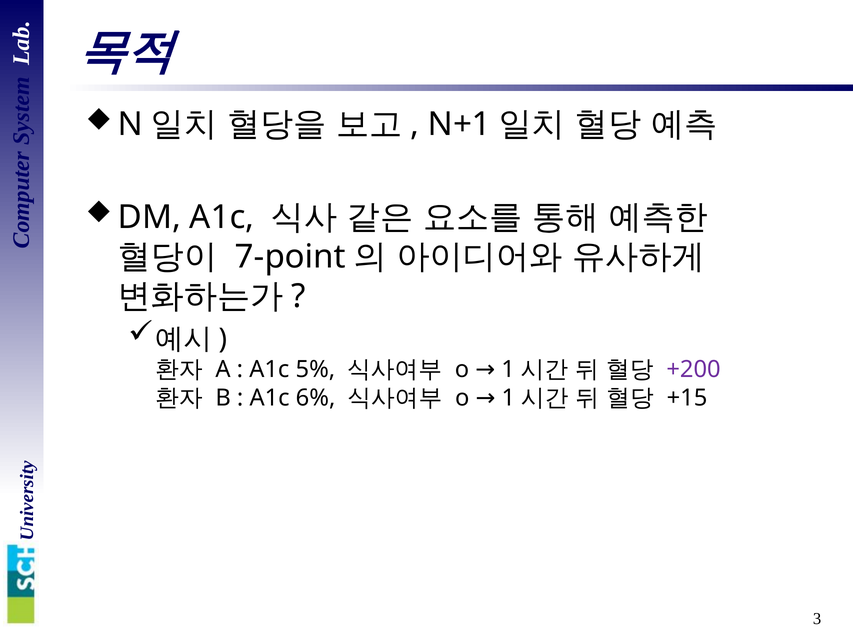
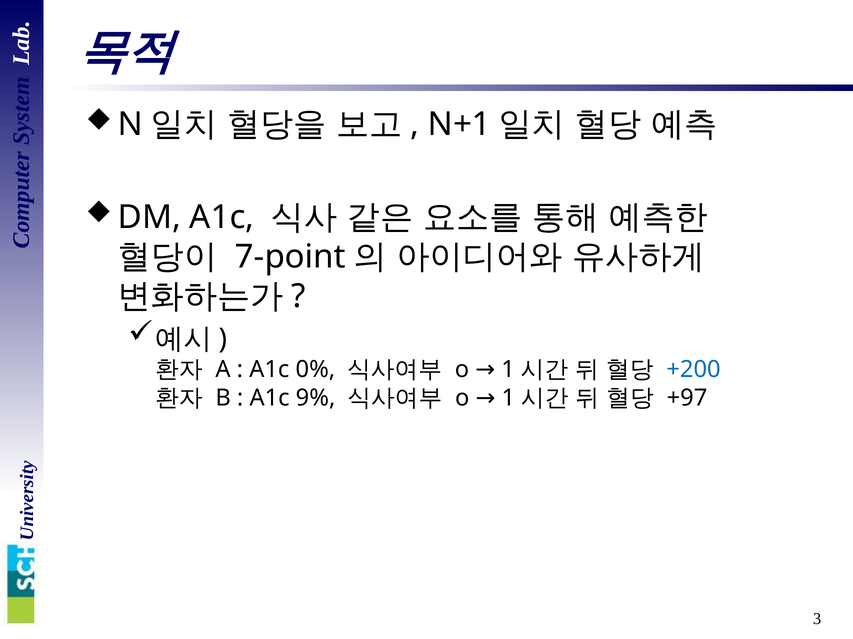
+200 colour: purple -> blue (694, 370)
5%: 5% -> 0% (315, 370)
+15: +15 -> +97 (687, 399)
6%: 6% -> 9% (316, 399)
